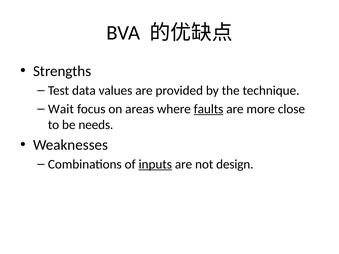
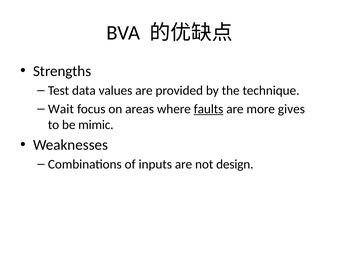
close: close -> gives (291, 109)
needs: needs -> mimic (96, 125)
inputs underline: present -> none (155, 164)
